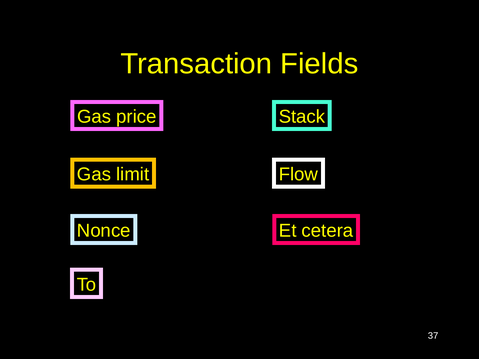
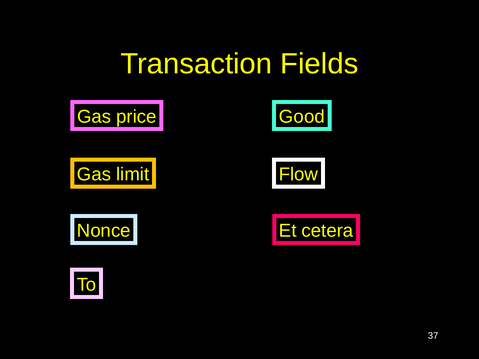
Stack: Stack -> Good (302, 117)
